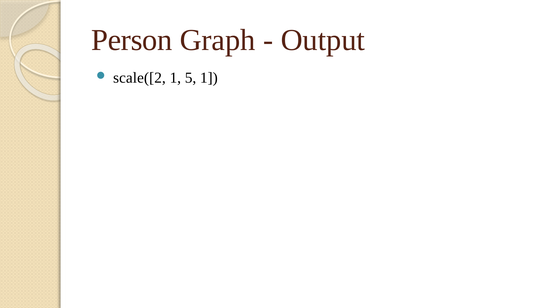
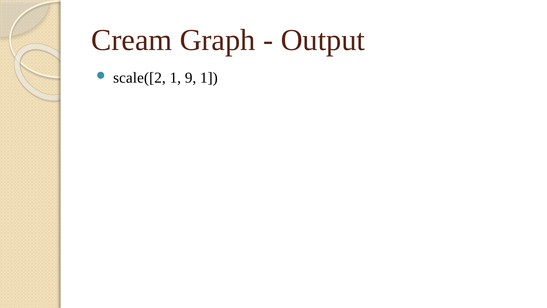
Person: Person -> Cream (132, 40)
5: 5 -> 9 (191, 78)
